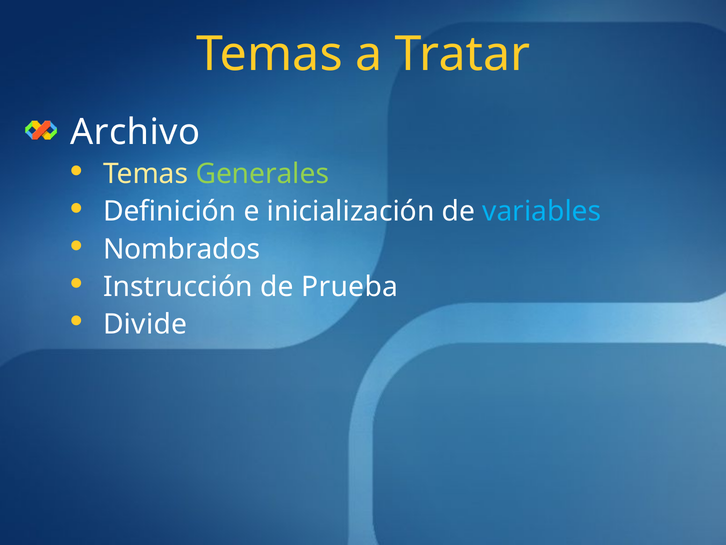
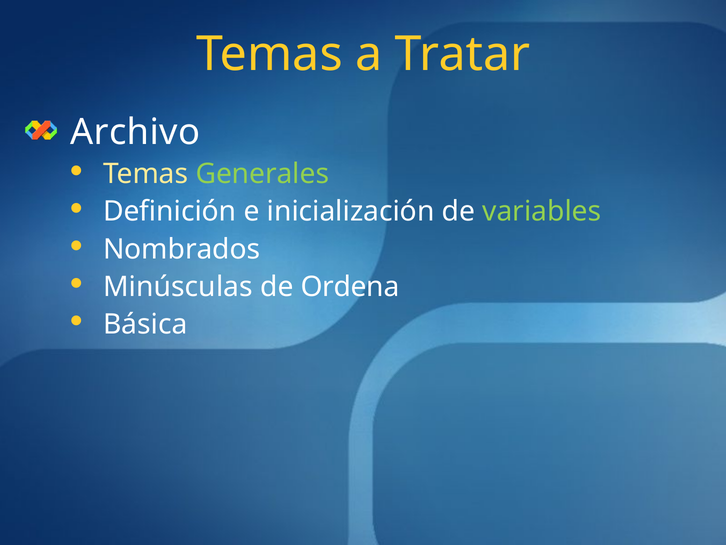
variables colour: light blue -> light green (542, 211)
Instrucción: Instrucción -> Minúsculas (178, 287)
Prueba: Prueba -> Ordena (350, 287)
Divide: Divide -> Básica (145, 324)
